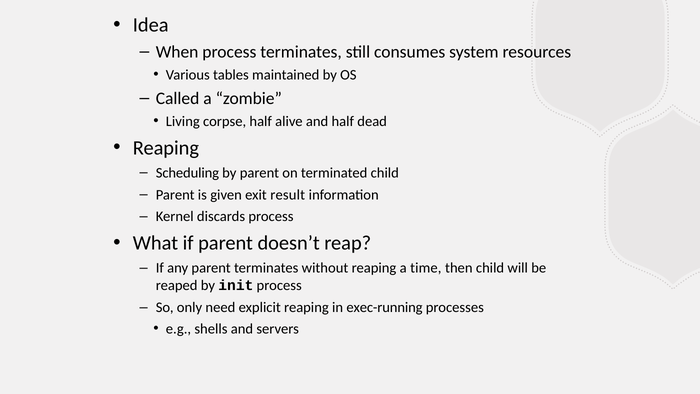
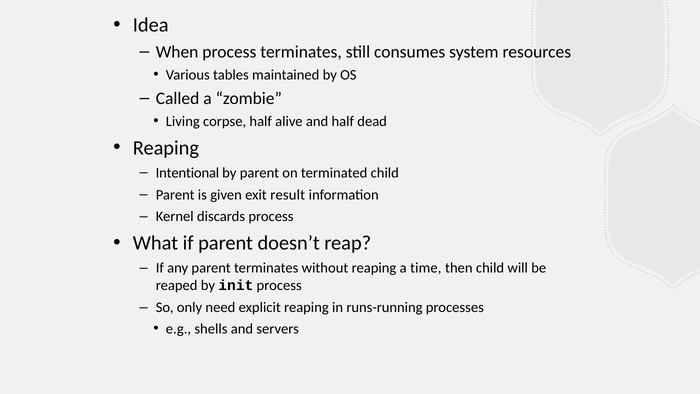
Scheduling: Scheduling -> Intentional (187, 173)
exec-running: exec-running -> runs-running (384, 307)
